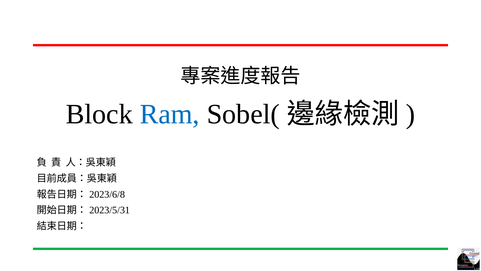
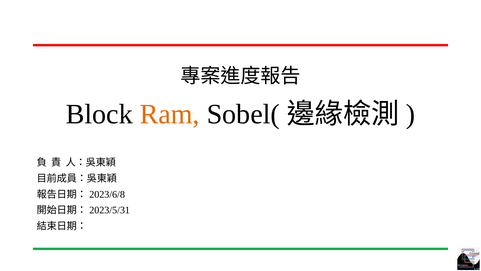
Ram colour: blue -> orange (170, 114)
